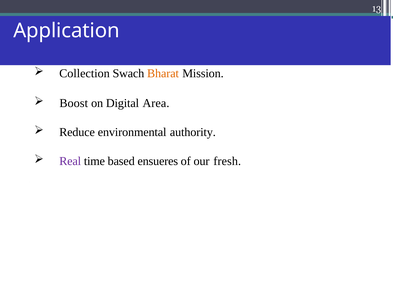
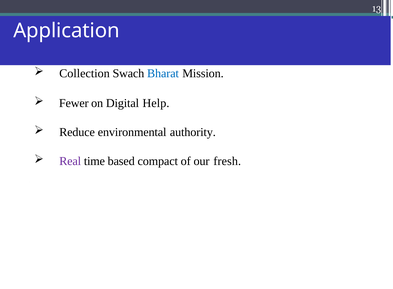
Bharat colour: orange -> blue (163, 73)
Boost: Boost -> Fewer (74, 103)
Area: Area -> Help (156, 103)
ensueres: ensueres -> compact (158, 161)
